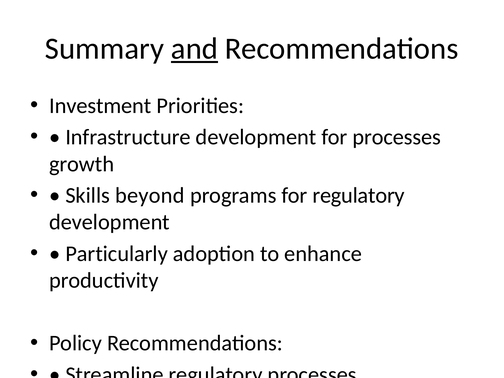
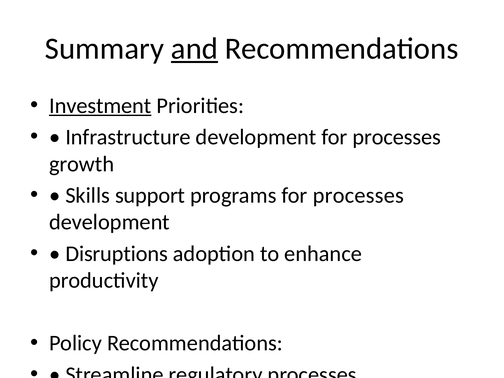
Investment underline: none -> present (100, 106)
Skills beyond: beyond -> support (150, 195)
programs for regulatory: regulatory -> processes (358, 195)
Particularly: Particularly -> Disruptions (117, 254)
